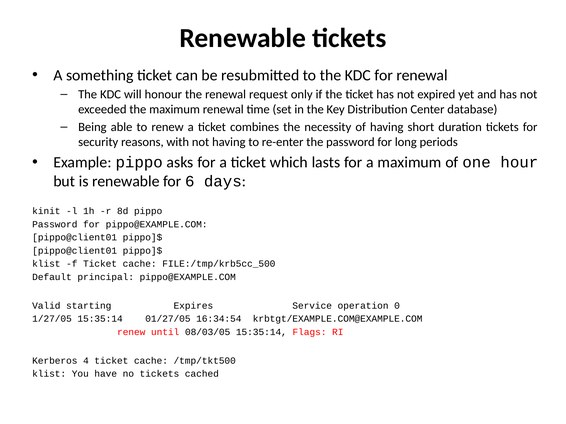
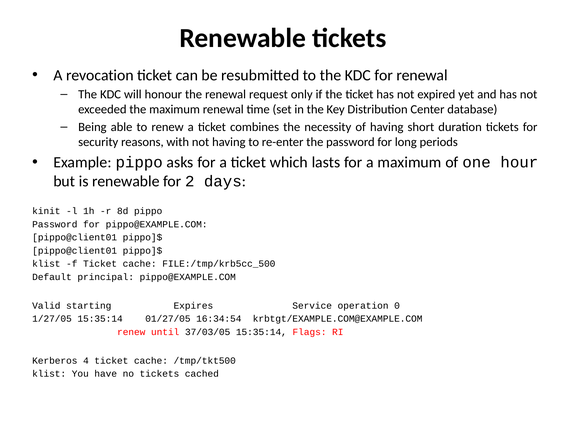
something: something -> revocation (100, 75)
6: 6 -> 2 (190, 182)
08/03/05: 08/03/05 -> 37/03/05 (208, 332)
